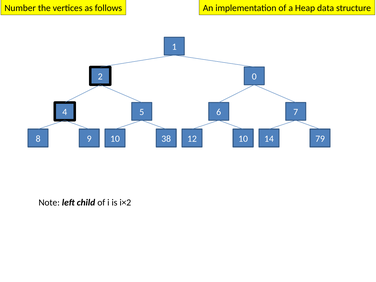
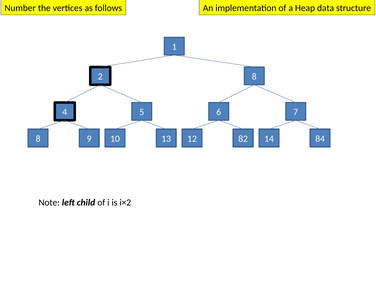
2 0: 0 -> 8 (254, 76)
38: 38 -> 13 (166, 139)
12 10: 10 -> 82 (243, 139)
79: 79 -> 84 (320, 139)
